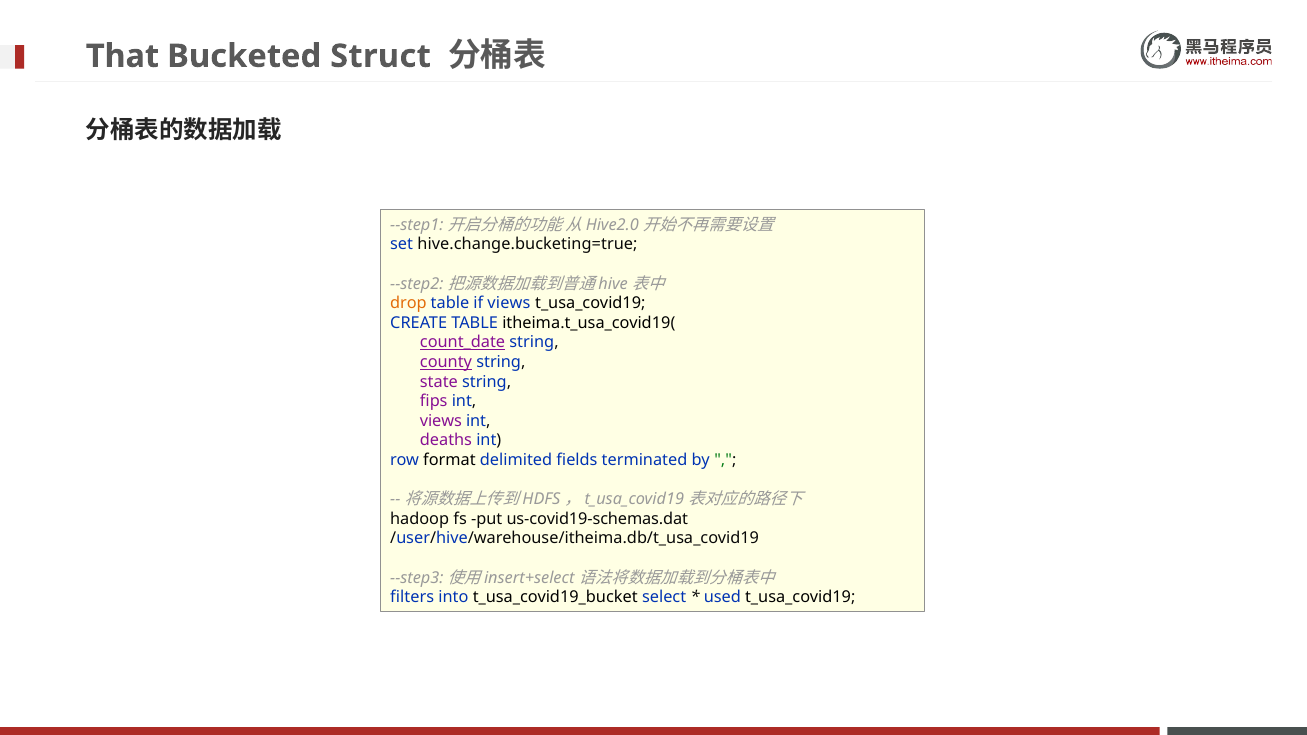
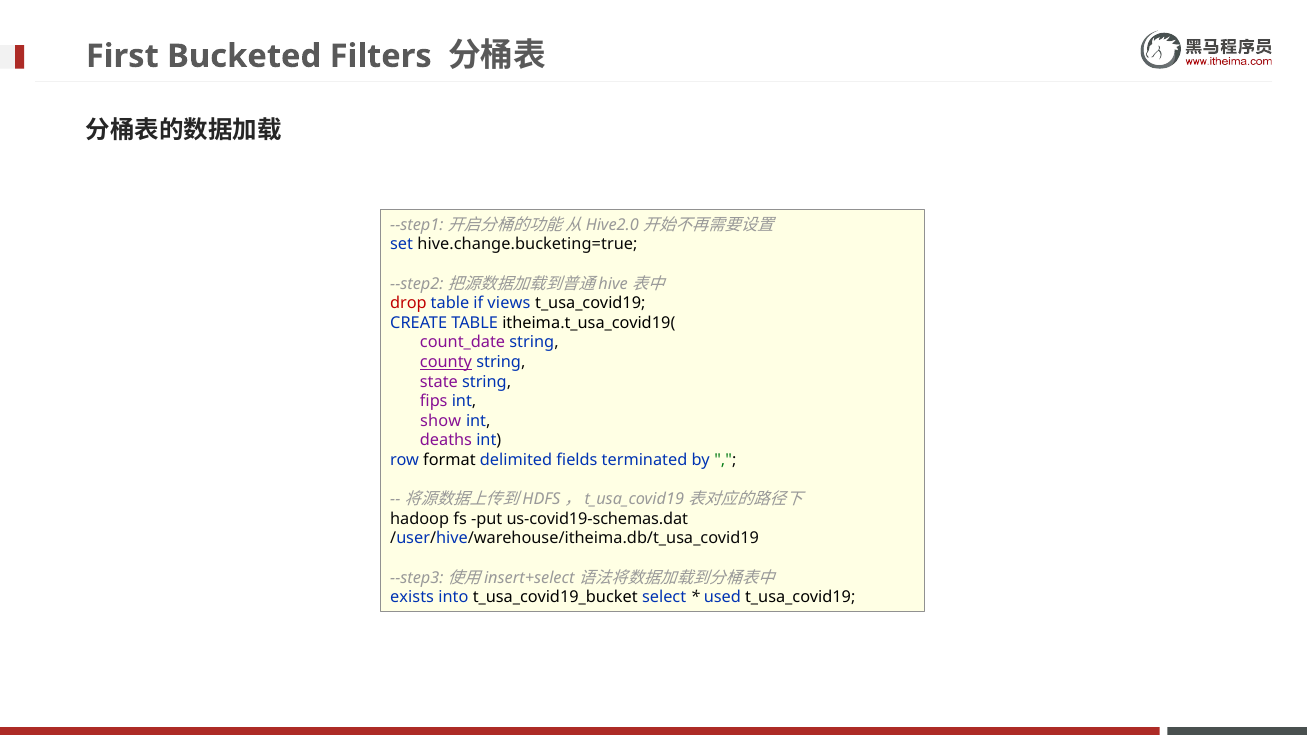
That: That -> First (122, 56)
Struct: Struct -> Filters (381, 56)
drop colour: orange -> red (408, 303)
count_date underline: present -> none (463, 343)
views: views -> show (441, 421)
filters: filters -> exists (412, 597)
